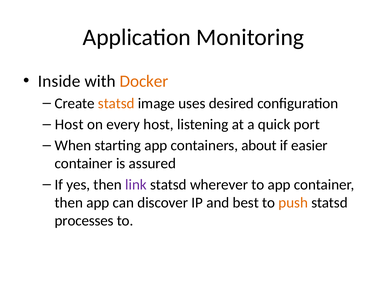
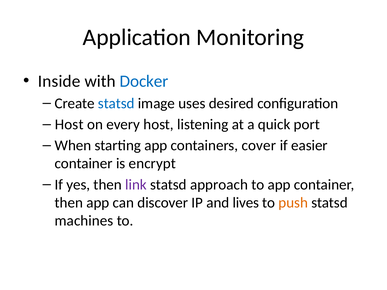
Docker colour: orange -> blue (144, 81)
statsd colour: orange -> blue (116, 103)
about: about -> cover (259, 146)
assured: assured -> encrypt (152, 164)
wherever: wherever -> approach (219, 185)
best: best -> lives (246, 203)
processes: processes -> machines (84, 221)
